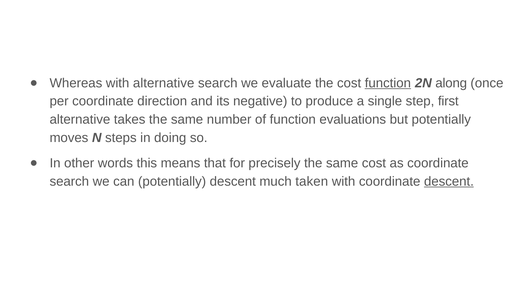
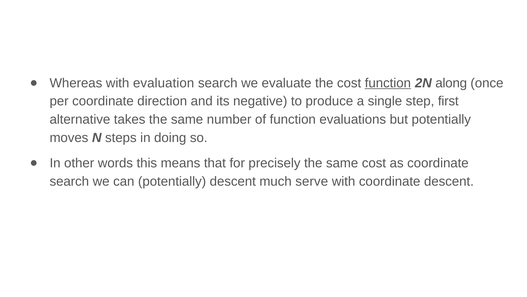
with alternative: alternative -> evaluation (164, 83)
taken: taken -> serve (312, 181)
descent underline: present -> none (449, 181)
